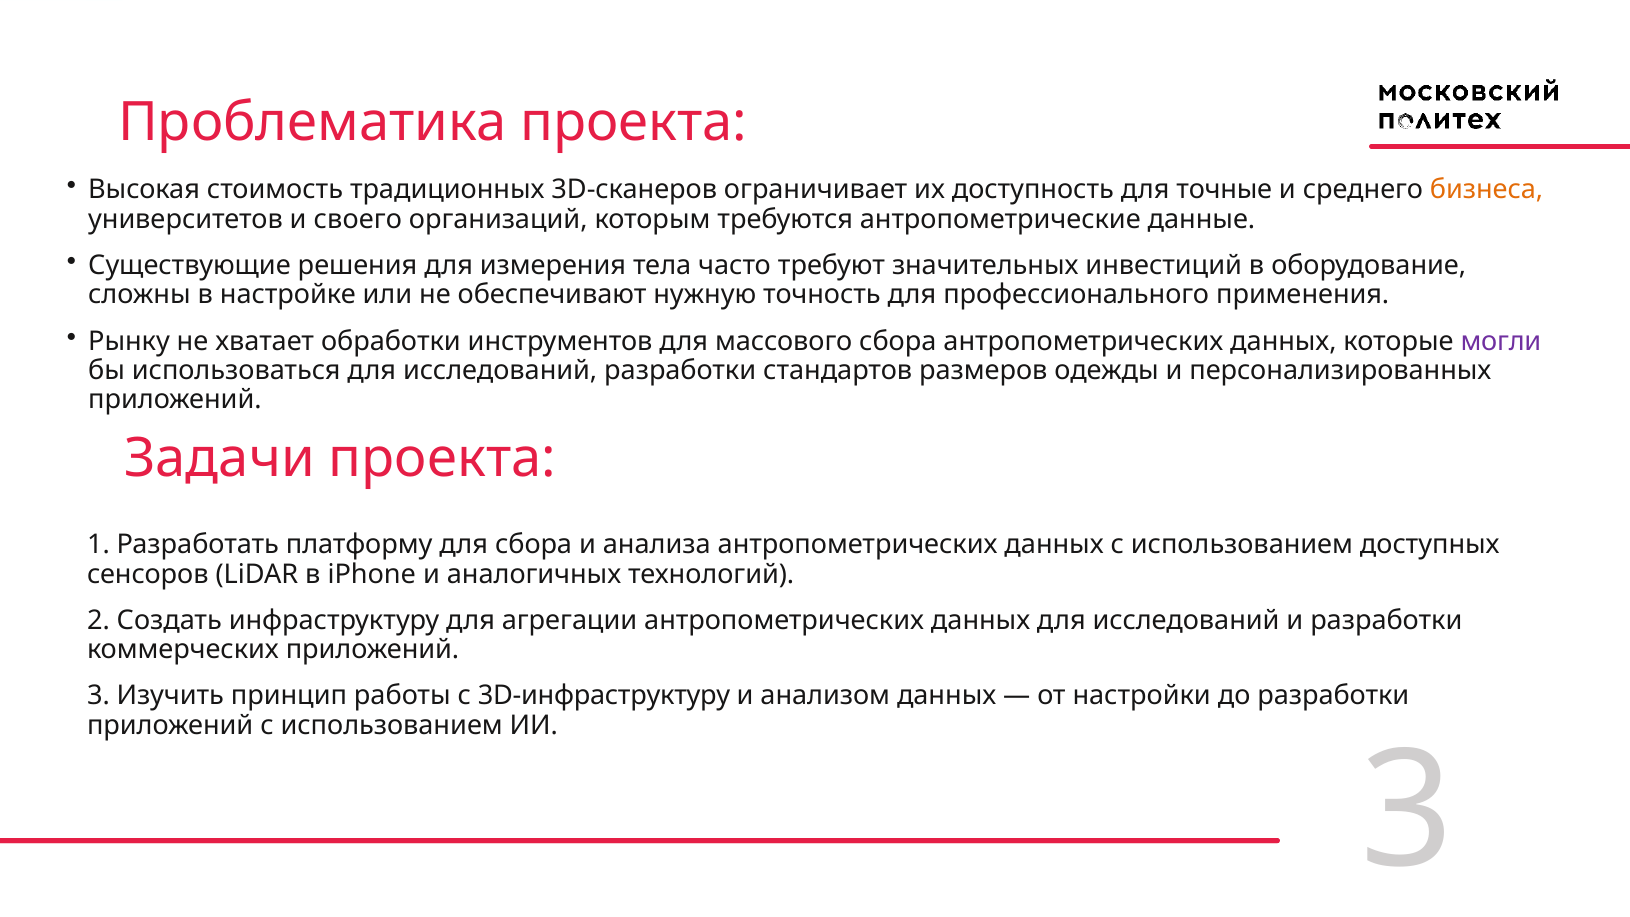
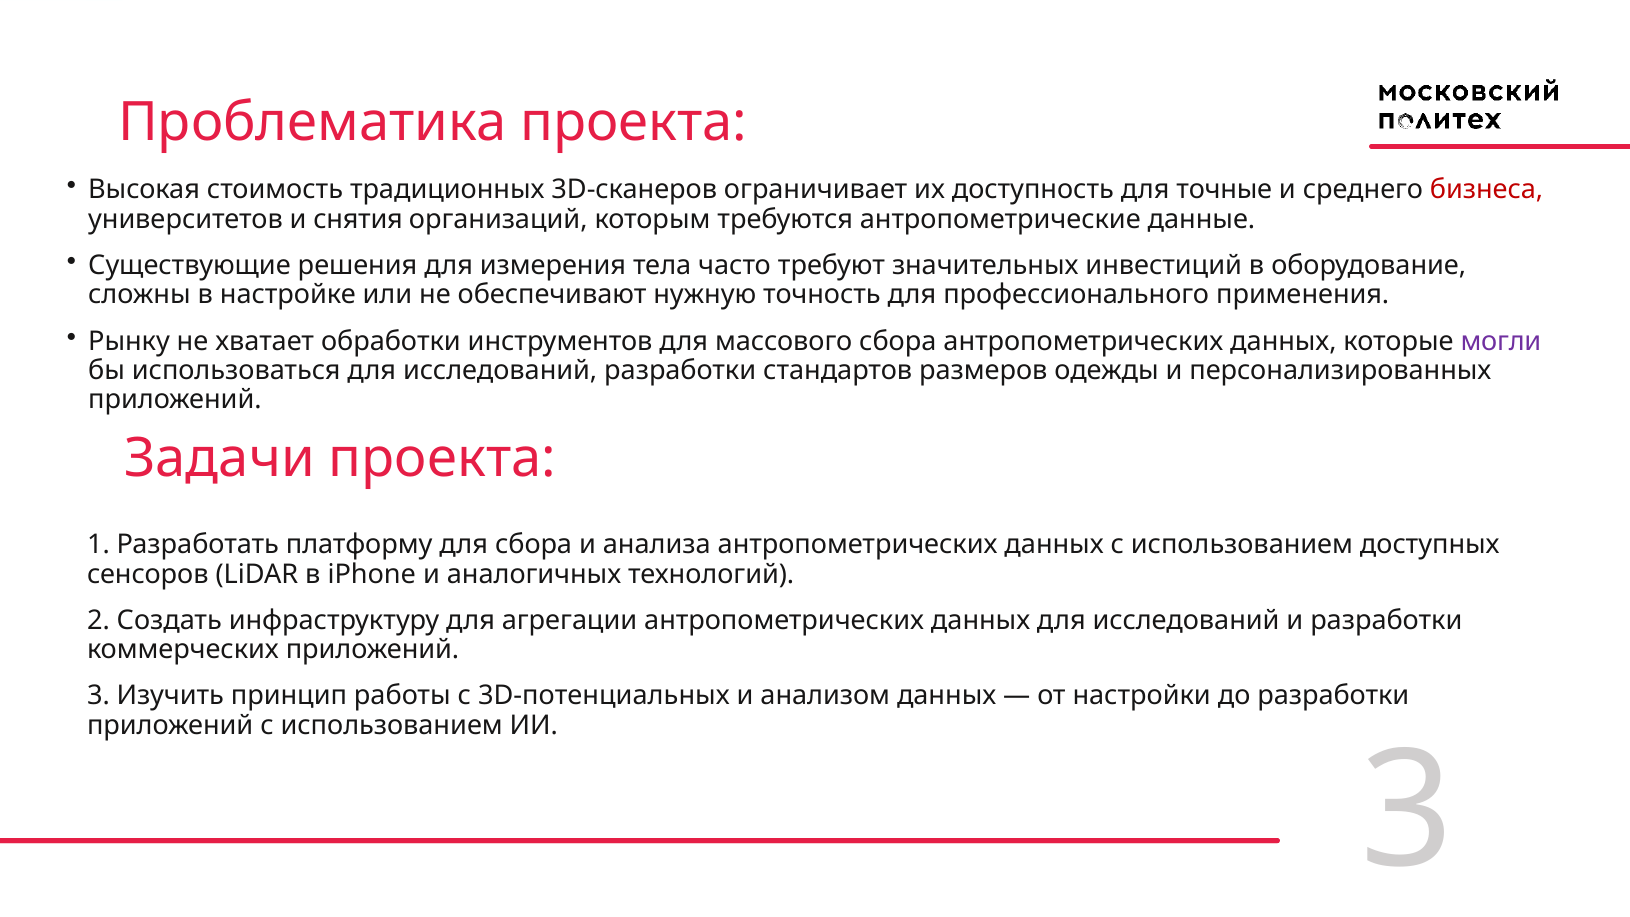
бизнеса colour: orange -> red (1487, 190)
своего: своего -> снятия (358, 219)
3D-инфраструктуру: 3D-инфраструктуру -> 3D-потенциальных (604, 696)
